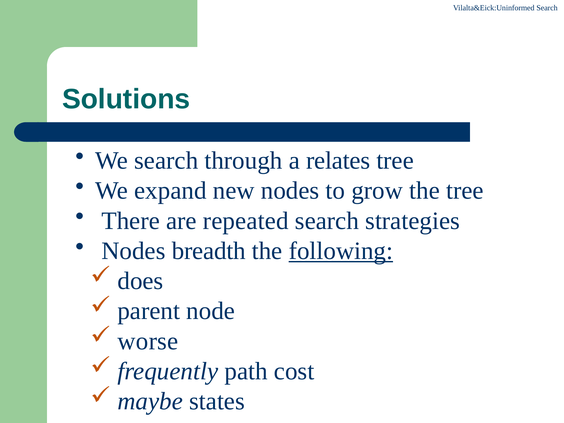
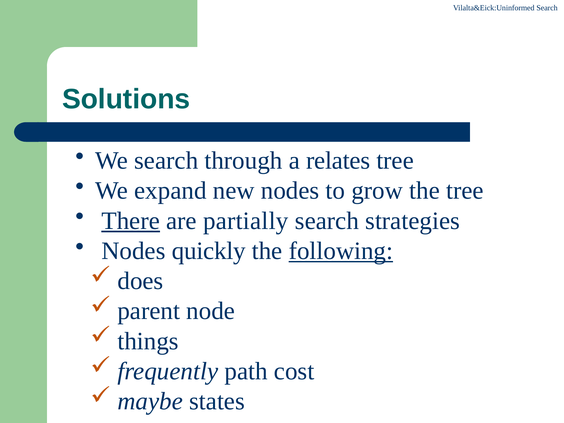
There underline: none -> present (131, 221)
repeated: repeated -> partially (246, 221)
breadth: breadth -> quickly (209, 251)
worse: worse -> things (148, 341)
